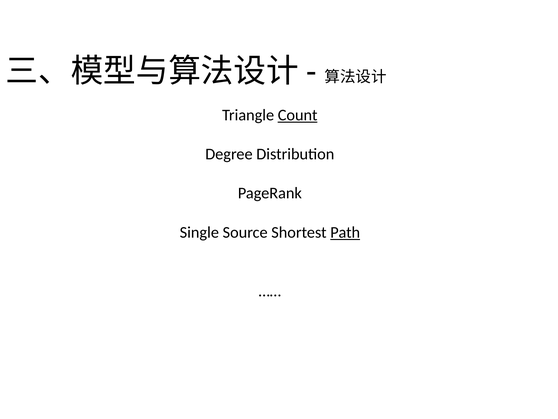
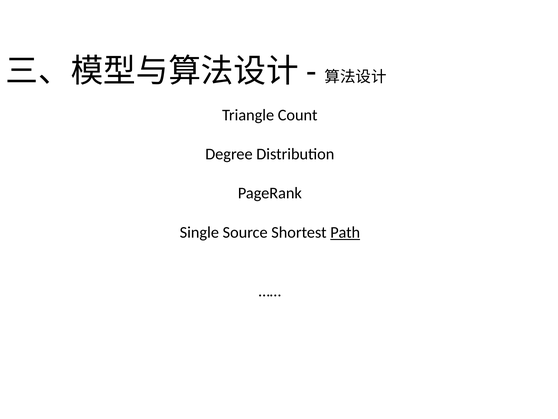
Count underline: present -> none (298, 115)
